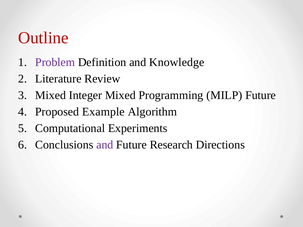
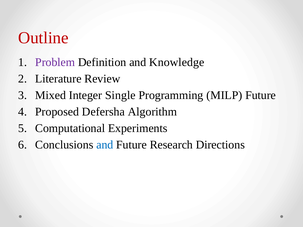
Integer Mixed: Mixed -> Single (120, 95)
Example: Example -> Defersha (103, 112)
and colour: purple -> blue (105, 145)
